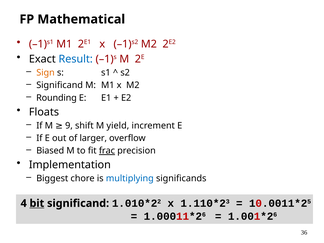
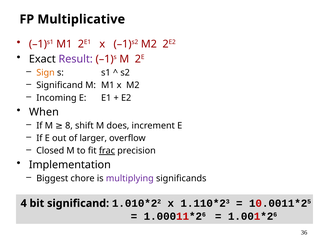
Mathematical: Mathematical -> Multiplicative (81, 19)
Result colour: blue -> purple (76, 59)
Rounding: Rounding -> Incoming (56, 98)
Floats: Floats -> When (44, 112)
9: 9 -> 8 (69, 126)
yield: yield -> does (118, 126)
Biased: Biased -> Closed (50, 151)
multiplying colour: blue -> purple (130, 178)
bit underline: present -> none (37, 203)
